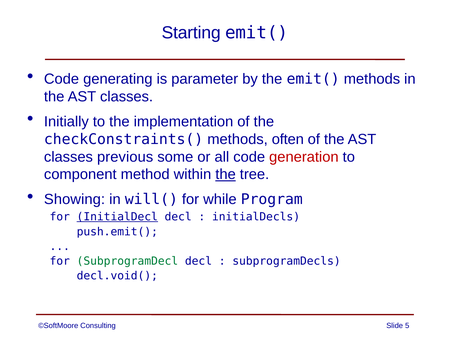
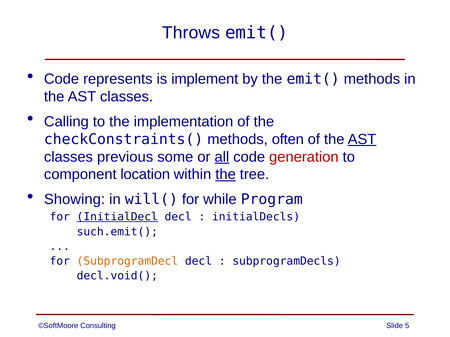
Starting: Starting -> Throws (191, 33)
generating: generating -> represents (118, 79)
parameter: parameter -> implement (205, 79)
Initially: Initially -> Calling (66, 122)
AST underline: none -> present (362, 139)
all underline: none -> present (222, 157)
method: method -> location (145, 175)
push.emit(: push.emit( -> such.emit( (117, 232)
SubprogramDecl colour: green -> orange (127, 262)
